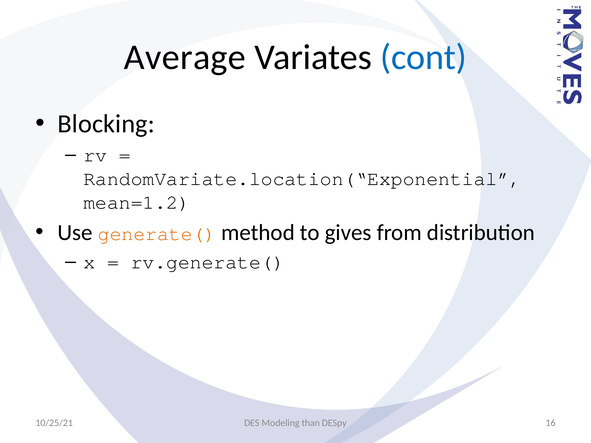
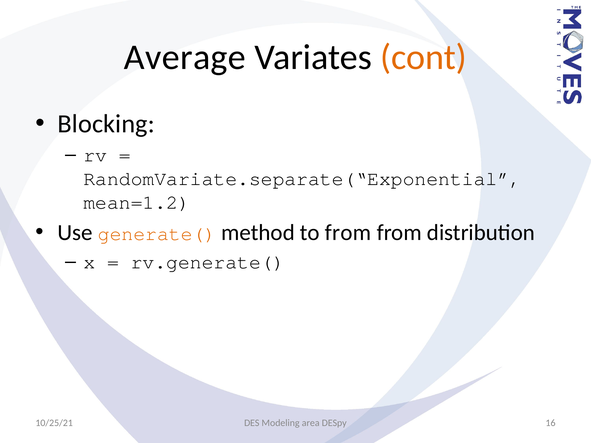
cont colour: blue -> orange (424, 57)
RandomVariate.location(“Exponential: RandomVariate.location(“Exponential -> RandomVariate.separate(“Exponential (302, 179)
to gives: gives -> from (348, 233)
than: than -> area (311, 423)
